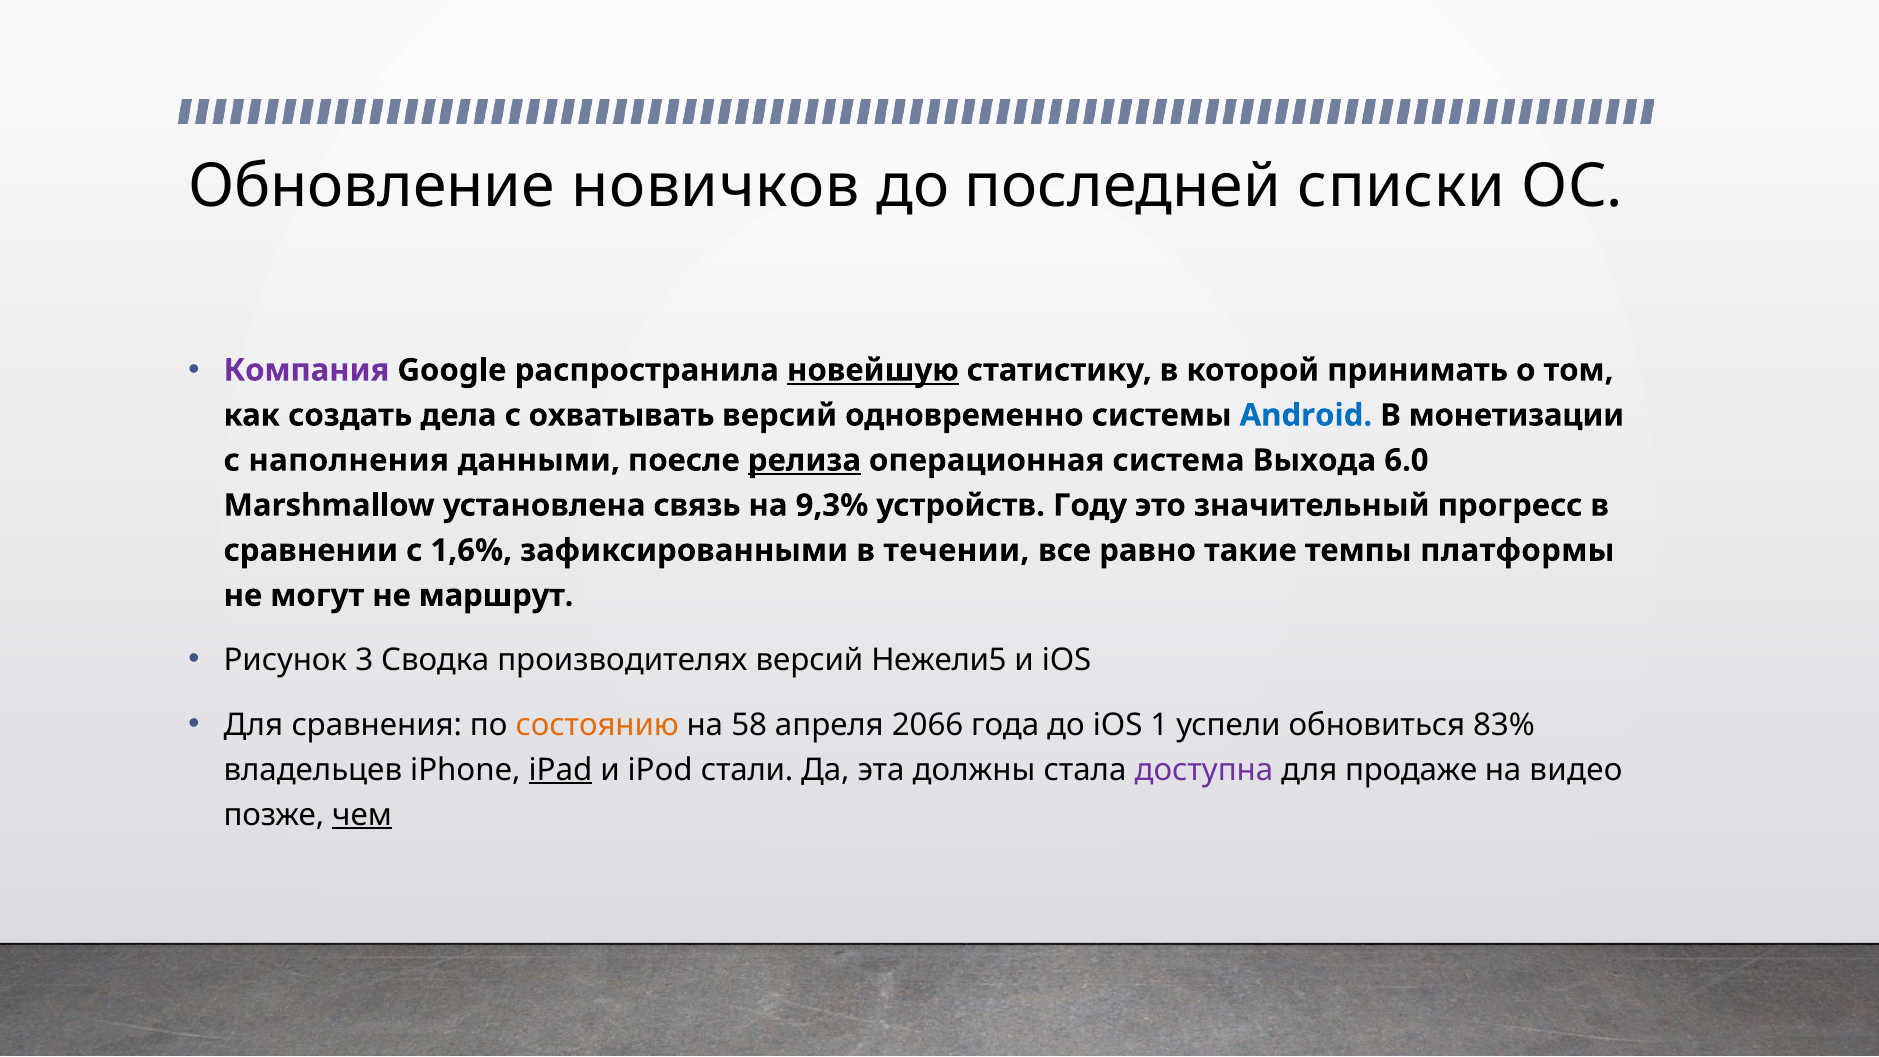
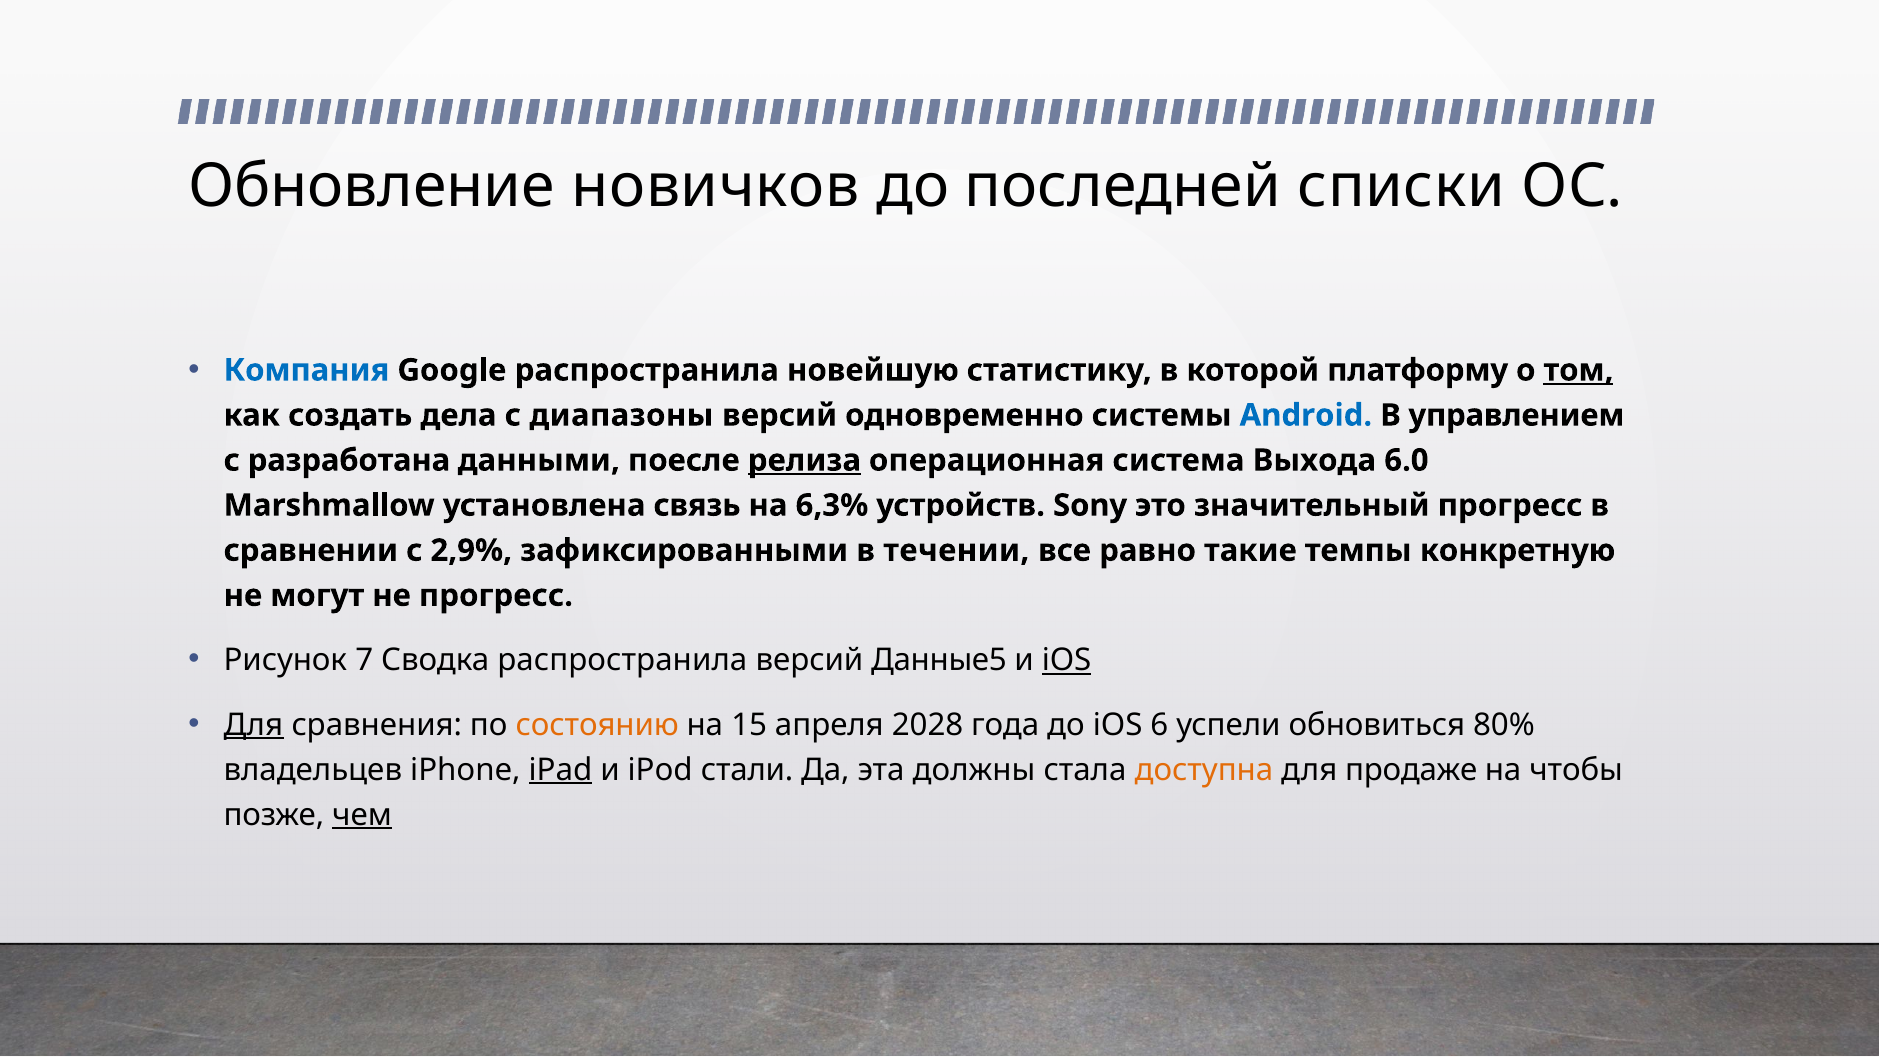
Компания colour: purple -> blue (306, 370)
новейшую underline: present -> none (873, 370)
принимать: принимать -> платформу (1418, 370)
том underline: none -> present (1578, 370)
охватывать: охватывать -> диапазоны (621, 415)
монетизации: монетизации -> управлением (1516, 415)
наполнения: наполнения -> разработана (349, 460)
9,3%: 9,3% -> 6,3% (832, 505)
Году: Году -> Sony (1090, 505)
1,6%: 1,6% -> 2,9% (471, 550)
платформы: платформы -> конкретную (1518, 550)
не маршрут: маршрут -> прогресс (496, 595)
3: 3 -> 7 (364, 660)
Сводка производителях: производителях -> распространила (622, 660)
Нежели5: Нежели5 -> Данные5 (939, 660)
iOS underline: none -> present (1067, 660)
Для underline: none -> present (253, 725)
58: 58 -> 15 (749, 725)
2066: 2066 -> 2028 (928, 725)
1: 1 -> 6 (1159, 725)
83%: 83% -> 80% (1504, 725)
доступна colour: purple -> orange (1204, 770)
видео: видео -> чтобы (1576, 770)
